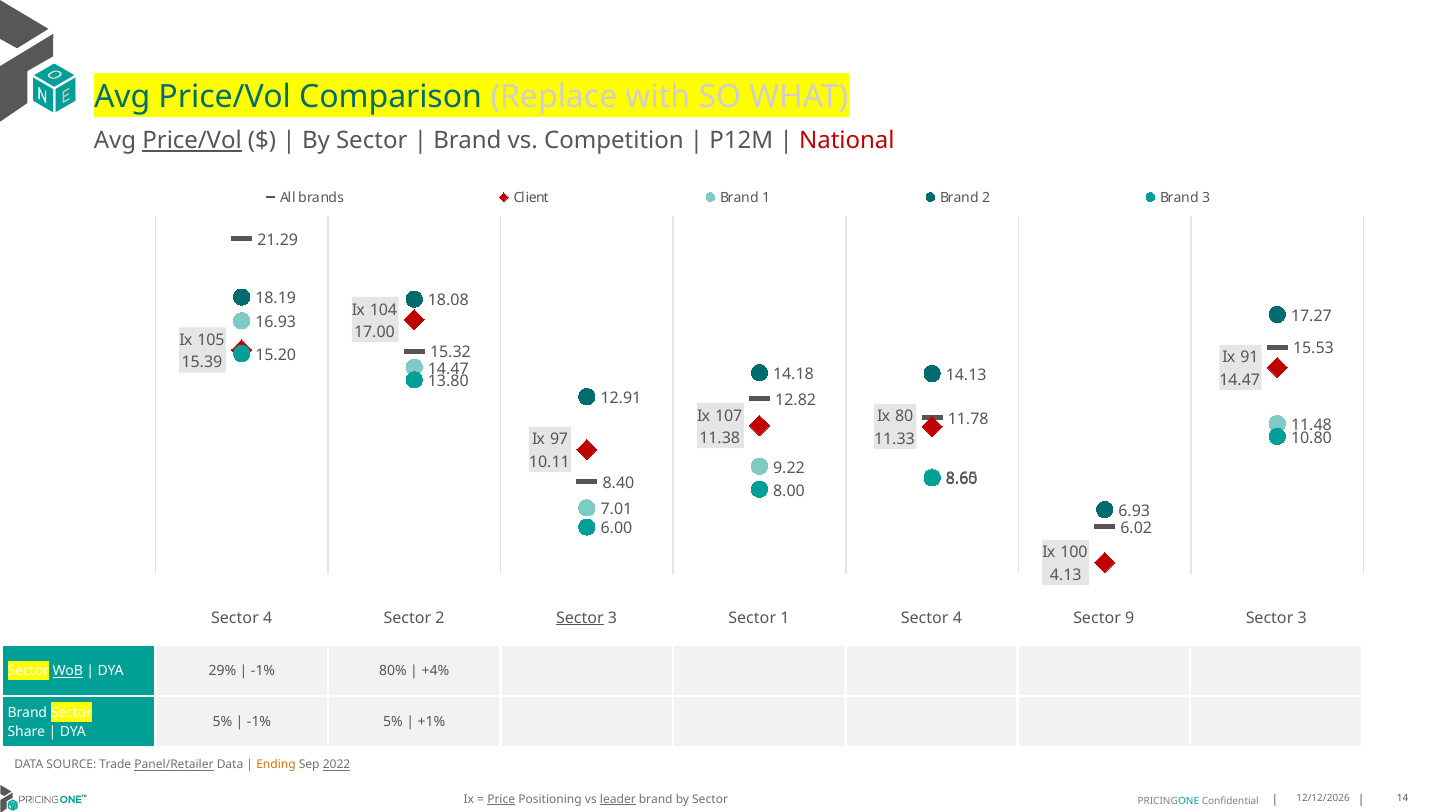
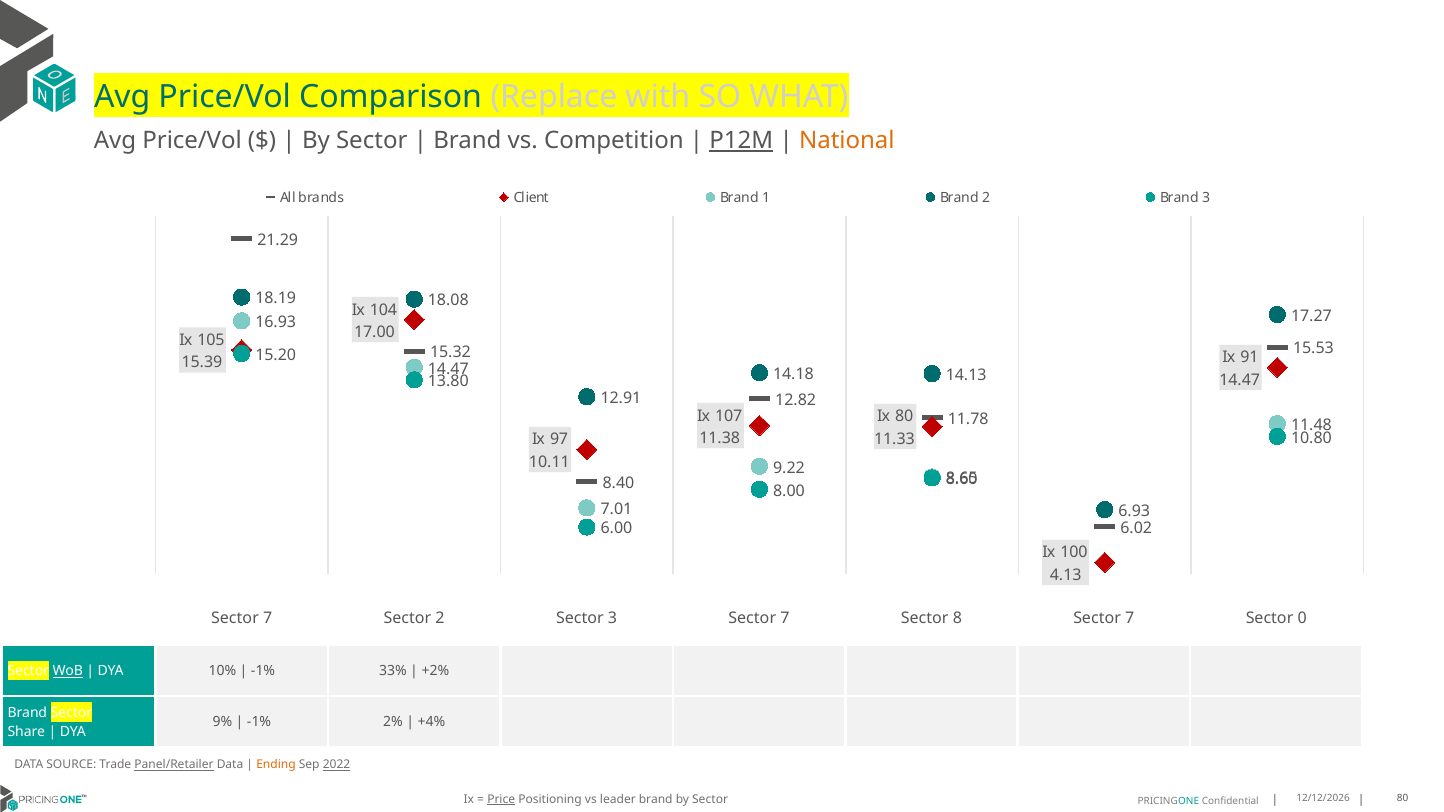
Price/Vol underline: present -> none (192, 141)
P12M underline: none -> present (741, 141)
National colour: red -> orange (847, 141)
4: 4 -> 7 (268, 618)
Sector underline: present -> none (580, 618)
1: 1 -> 7 (785, 618)
4: 4 -> 8 (957, 618)
9: 9 -> 7 (1130, 618)
3: 3 -> 0 (1302, 618)
29%: 29% -> 10% (222, 671)
80%: 80% -> 33% (393, 671)
+4%: +4% -> +2% (435, 671)
5%: 5% -> 9% (222, 722)
-1% 5%: 5% -> 2% (393, 722)
+1%: +1% -> +4% (431, 722)
leader underline: present -> none (618, 800)
Sector 14: 14 -> 80 (1403, 799)
